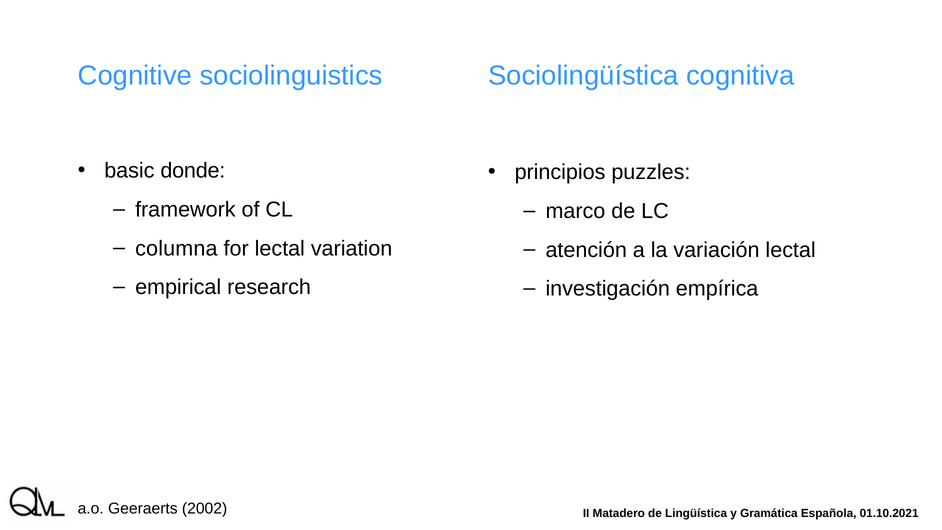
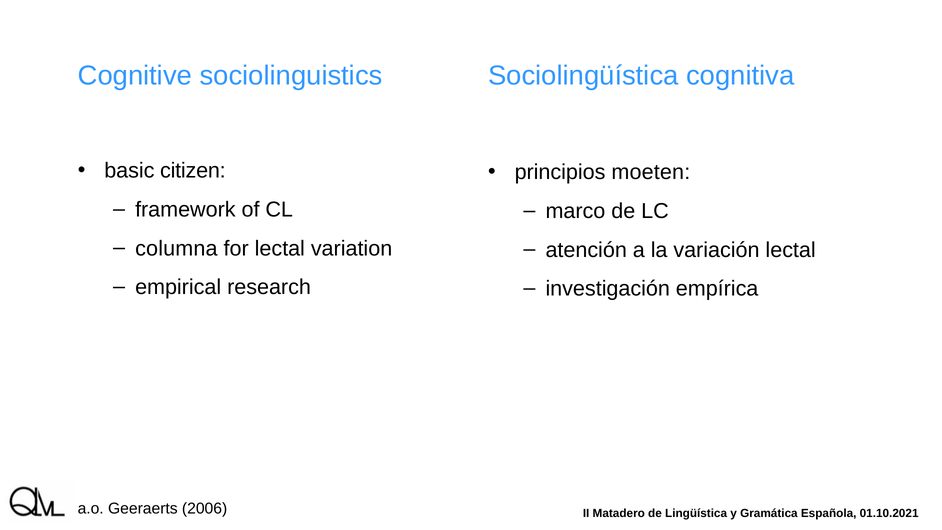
donde: donde -> citizen (193, 171)
puzzles: puzzles -> moeten (651, 172)
2002: 2002 -> 2006 (205, 509)
